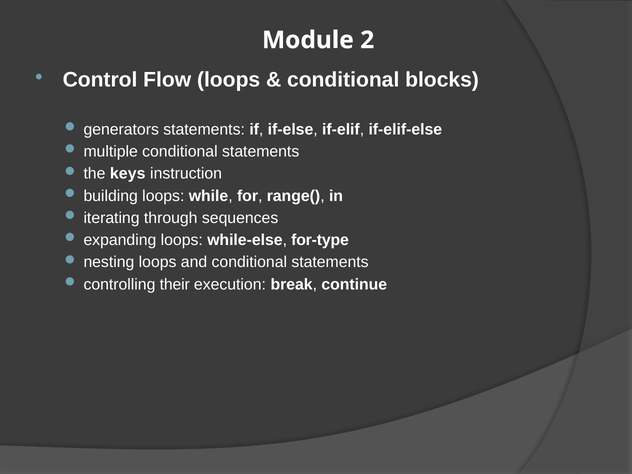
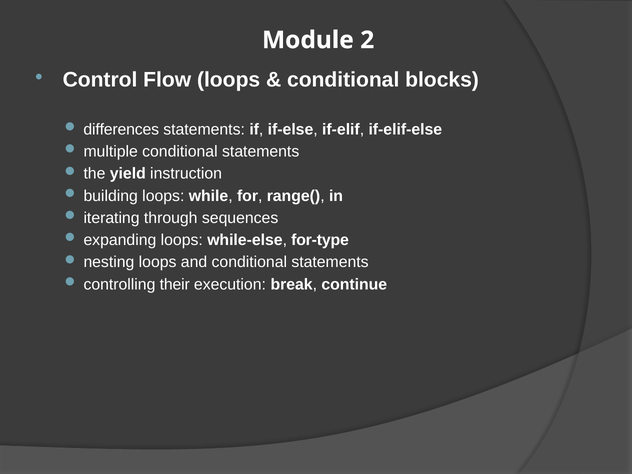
generators: generators -> differences (121, 130)
keys: keys -> yield (128, 174)
